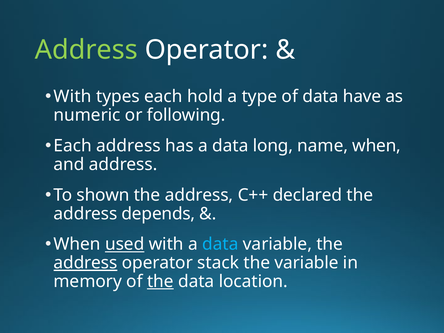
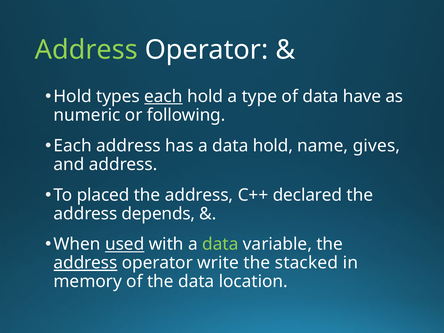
With: With -> Hold (73, 97)
each underline: none -> present (163, 97)
data long: long -> hold (273, 146)
name when: when -> gives (376, 146)
shown: shown -> placed (103, 195)
data colour: light blue -> light green (220, 244)
stack: stack -> write (218, 263)
the variable: variable -> stacked (306, 263)
the underline: present -> none (160, 282)
